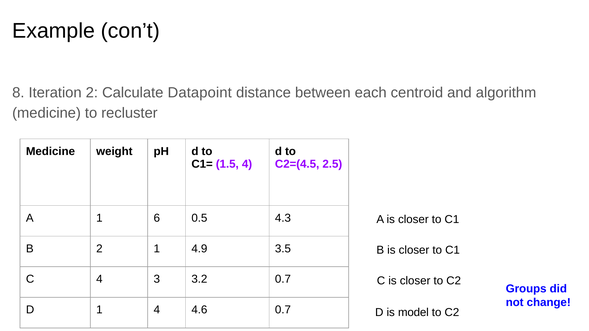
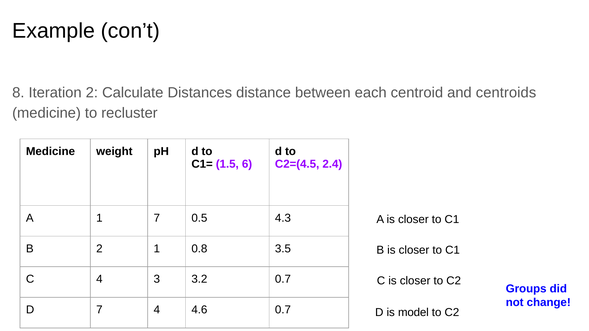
Datapoint: Datapoint -> Distances (200, 93)
algorithm: algorithm -> centroids (506, 93)
1.5 4: 4 -> 6 (247, 164)
2.5: 2.5 -> 2.4 (332, 164)
1 6: 6 -> 7 (157, 218)
4.9: 4.9 -> 0.8 (199, 249)
D 1: 1 -> 7 (99, 310)
